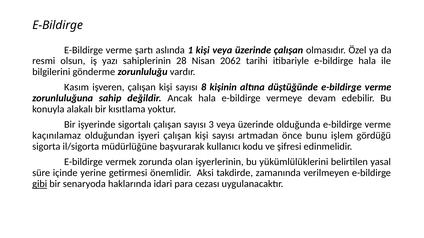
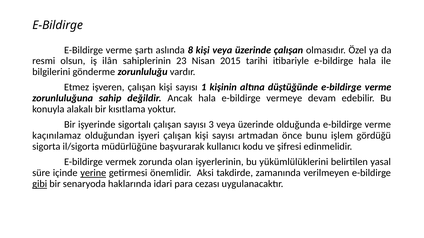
1: 1 -> 8 (190, 50)
yazı: yazı -> ilân (110, 61)
28: 28 -> 23 (181, 61)
2062: 2062 -> 2015 (230, 61)
Kasım: Kasım -> Etmez (77, 88)
8: 8 -> 1 (204, 88)
yerine underline: none -> present (93, 173)
